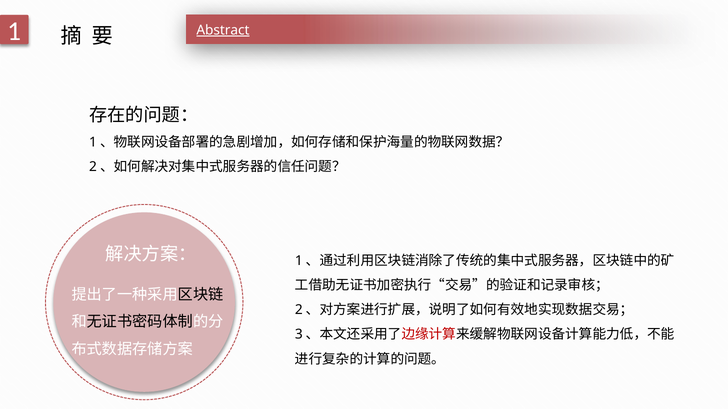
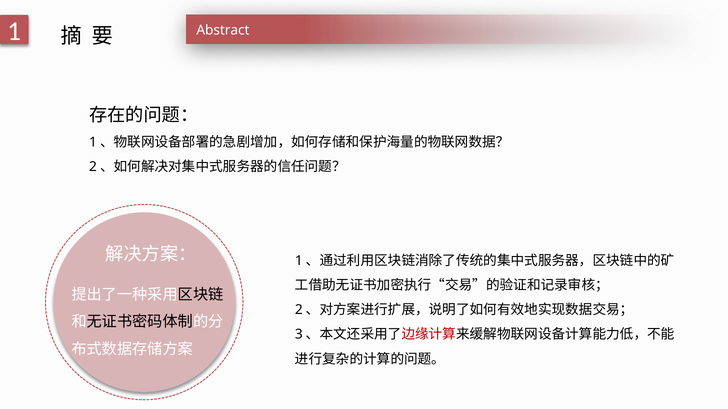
Abstract underline: present -> none (223, 30)
